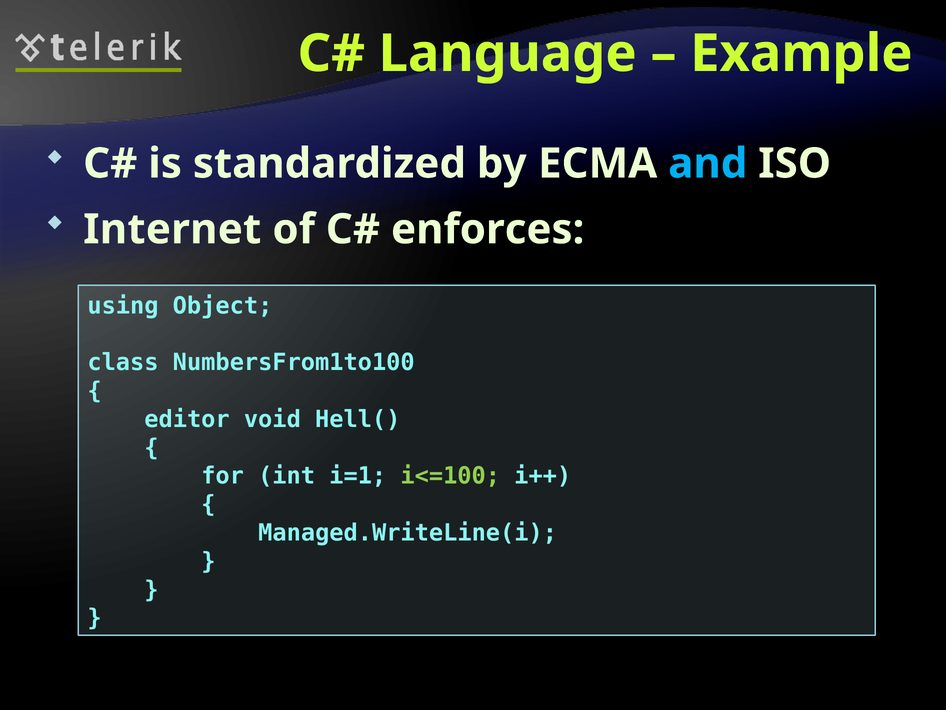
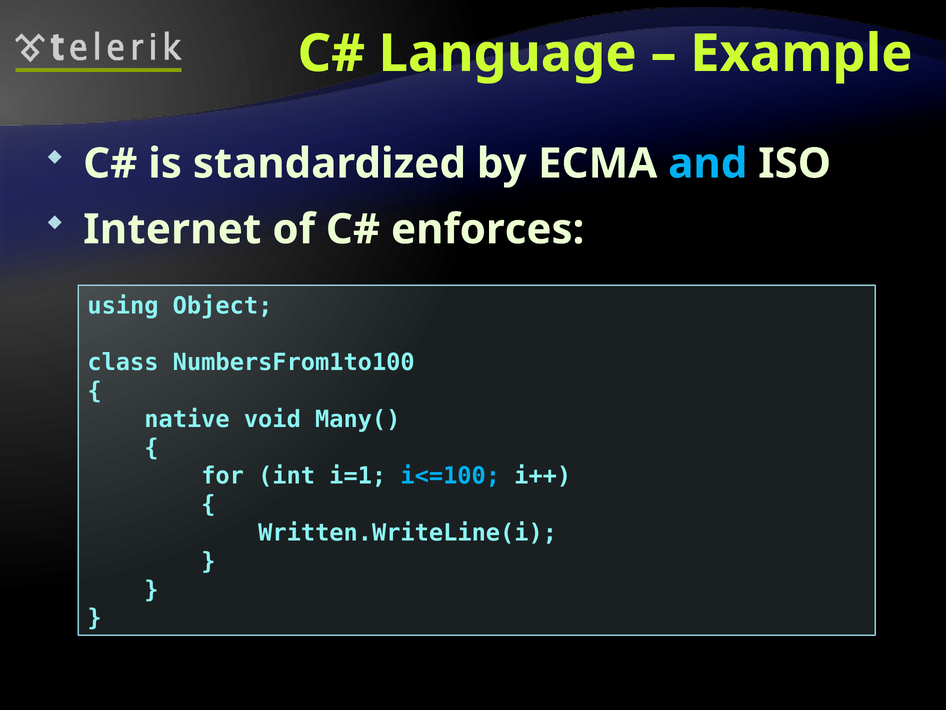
editor: editor -> native (187, 419)
Hell(: Hell( -> Many( (358, 419)
i<=100 colour: light green -> light blue (450, 476)
Managed.WriteLine(i: Managed.WriteLine(i -> Written.WriteLine(i (408, 533)
